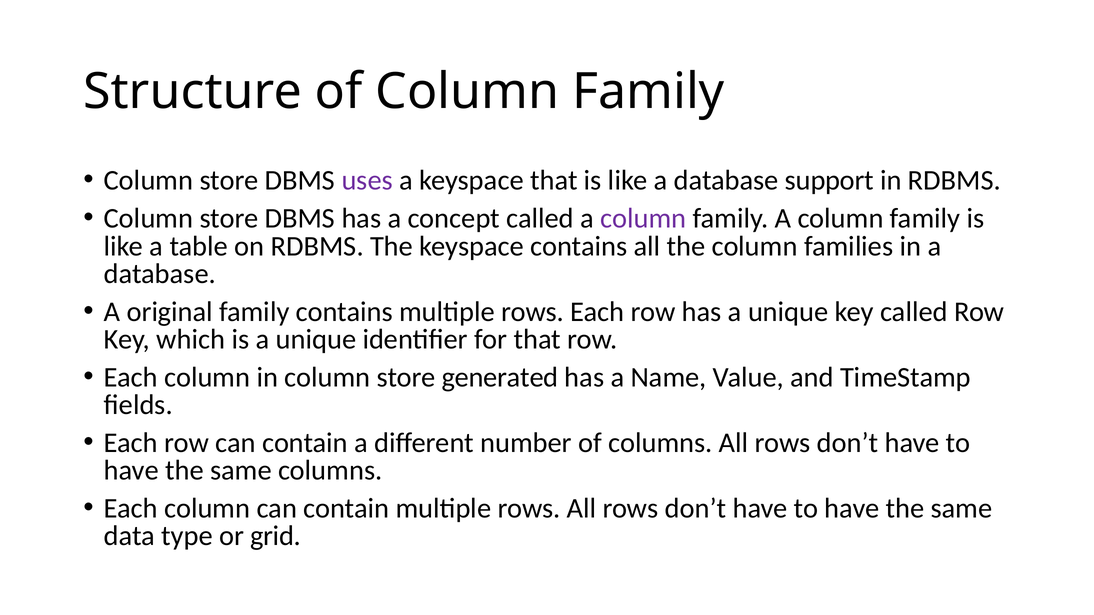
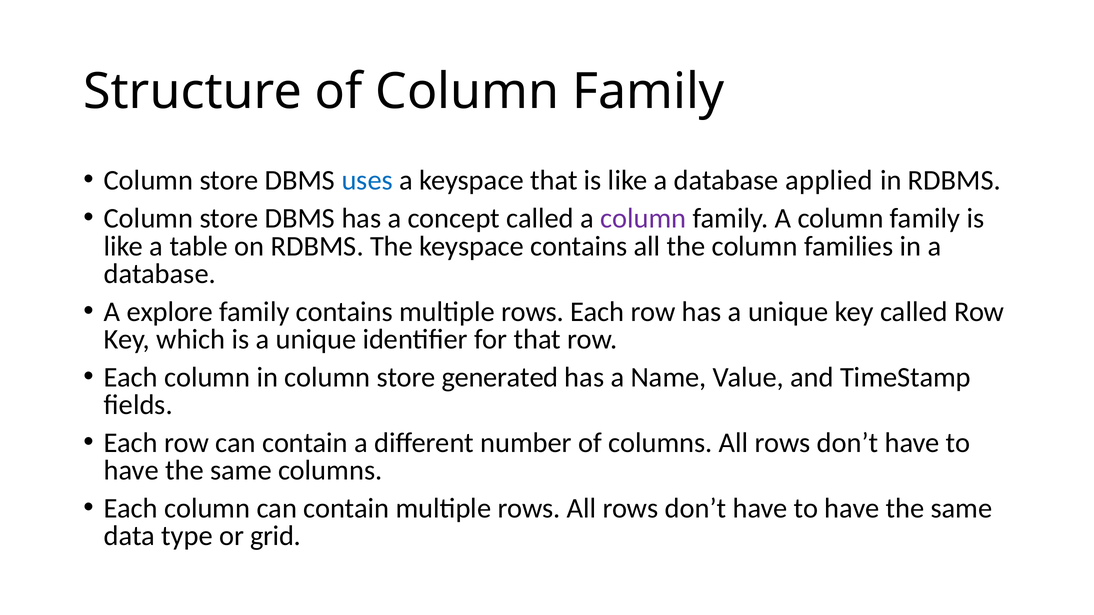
uses colour: purple -> blue (367, 181)
support: support -> applied (829, 181)
original: original -> explore (170, 312)
